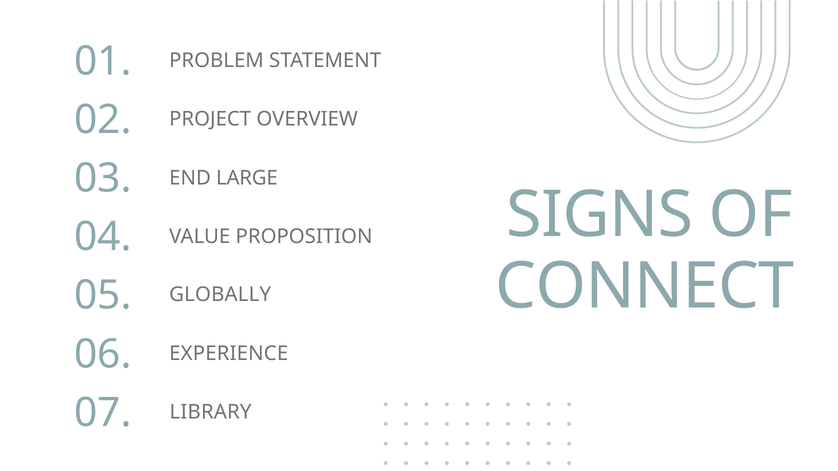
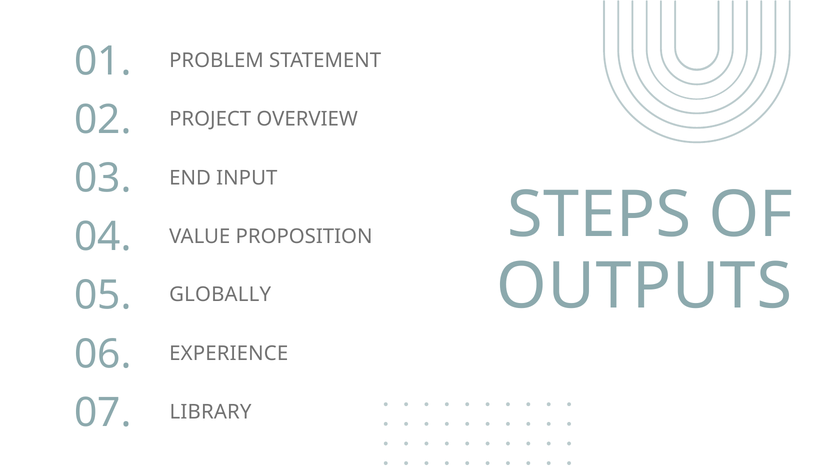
LARGE: LARGE -> INPUT (247, 178)
SIGNS: SIGNS -> STEPS (599, 215)
CONNECT: CONNECT -> OUTPUTS (644, 287)
